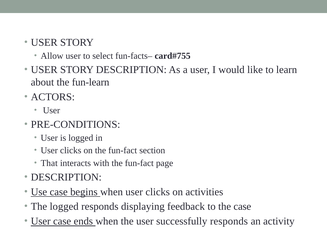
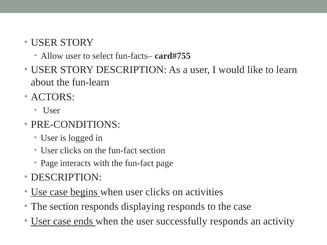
That: That -> Page (49, 163)
The logged: logged -> section (64, 207)
displaying feedback: feedback -> responds (186, 207)
